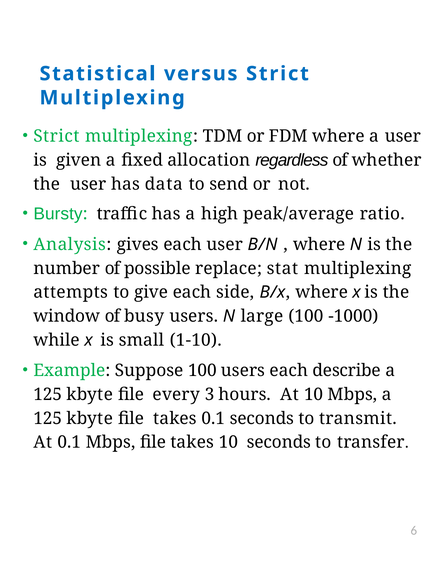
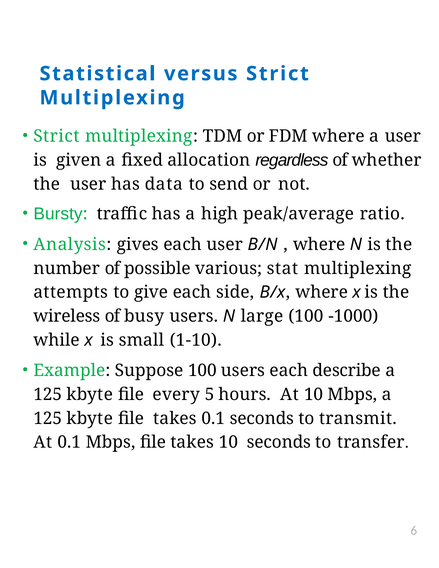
replace: replace -> various (229, 268)
window: window -> wireless (67, 316)
3: 3 -> 5 (210, 395)
